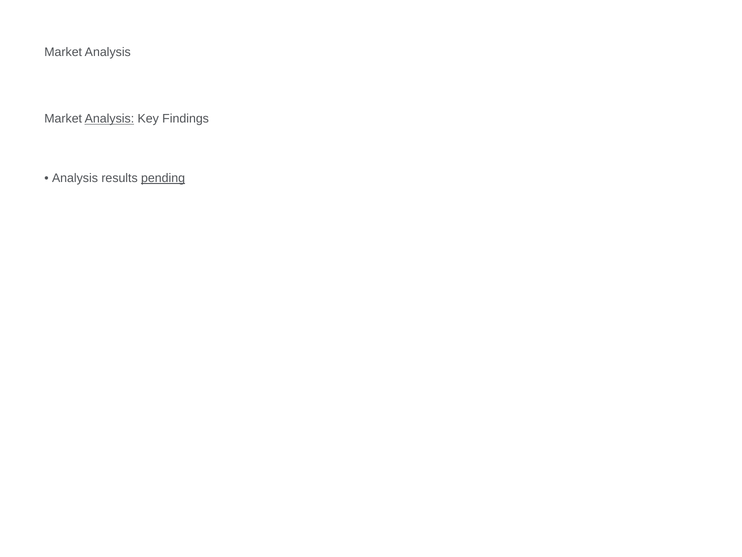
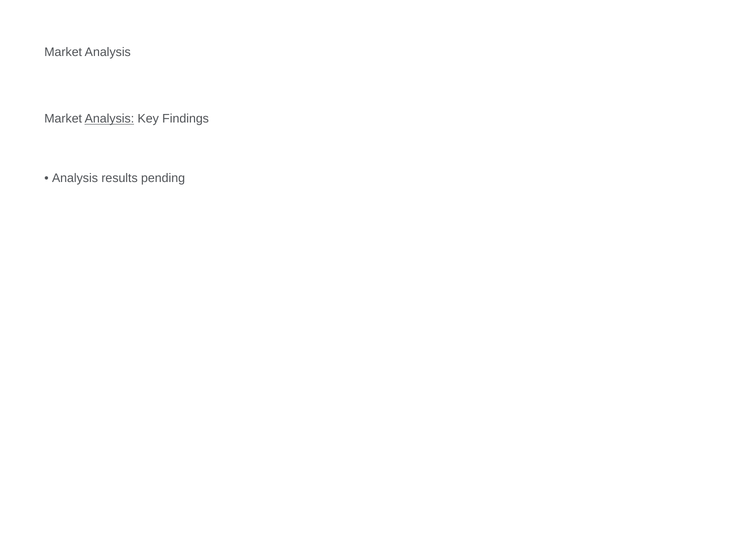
pending underline: present -> none (163, 178)
